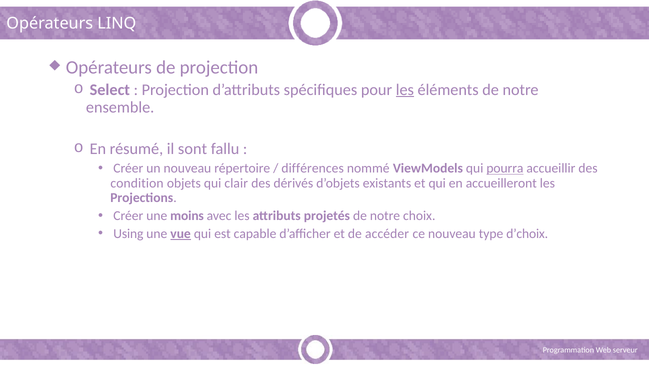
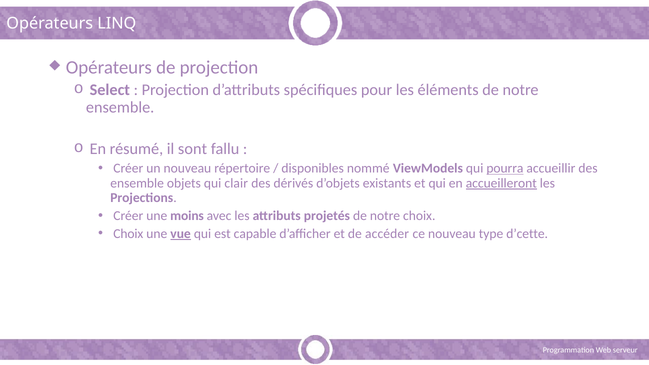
les underline: present -> none (405, 90)
différences: différences -> disponibles (313, 168)
condition: condition -> ensemble (137, 183)
accueilleront underline: none -> present (501, 183)
Using: Using -> Choix (128, 234)
d’choix: d’choix -> d’cette (527, 234)
